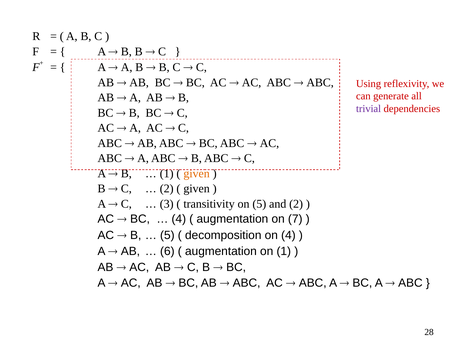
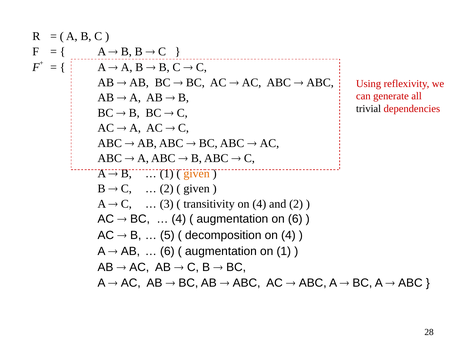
trivial colour: purple -> black (369, 109)
transitivity on 5: 5 -> 4 (259, 204)
on 7: 7 -> 6 (295, 219)
